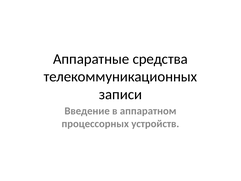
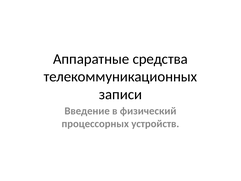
аппаратном: аппаратном -> физический (148, 111)
